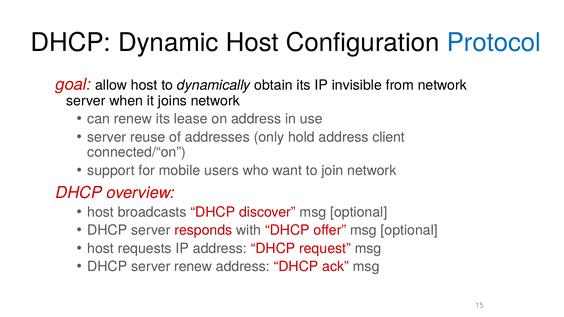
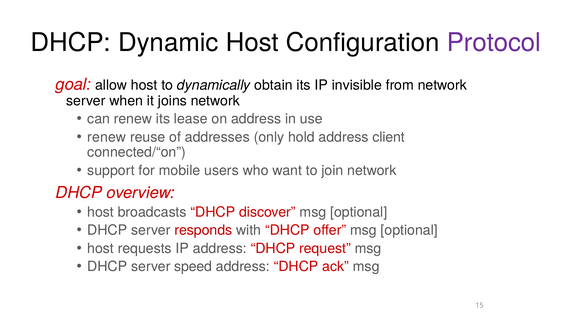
Protocol colour: blue -> purple (494, 43)
server: server -> renew (107, 137)
server renew: renew -> speed (193, 267)
